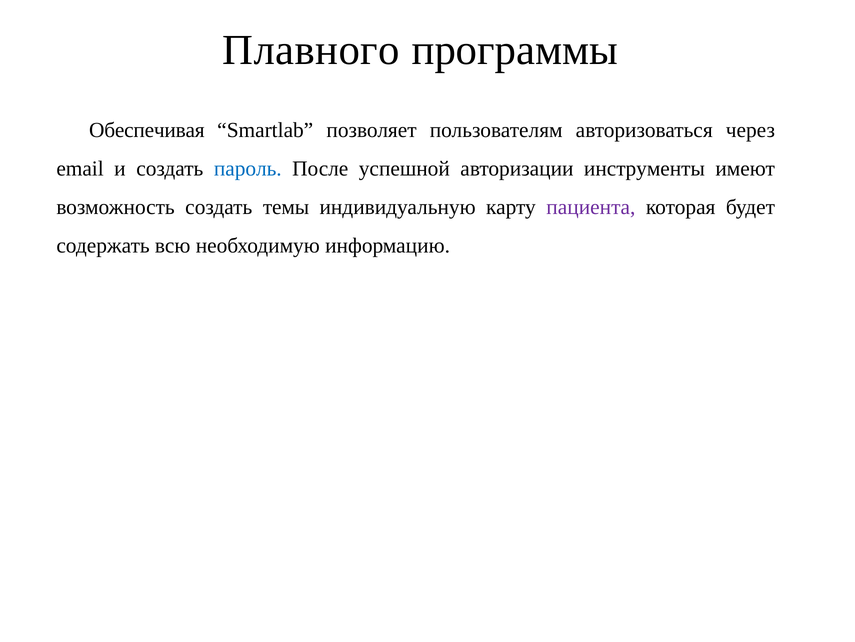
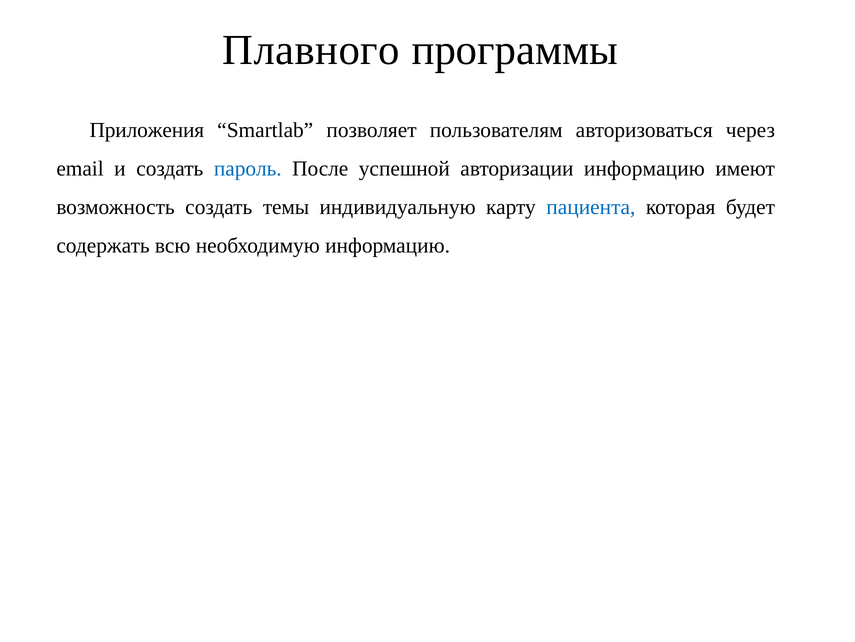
Обеспечивая: Обеспечивая -> Приложения (147, 130)
авторизации инструменты: инструменты -> информацию (644, 168)
пациента colour: purple -> blue (591, 207)
